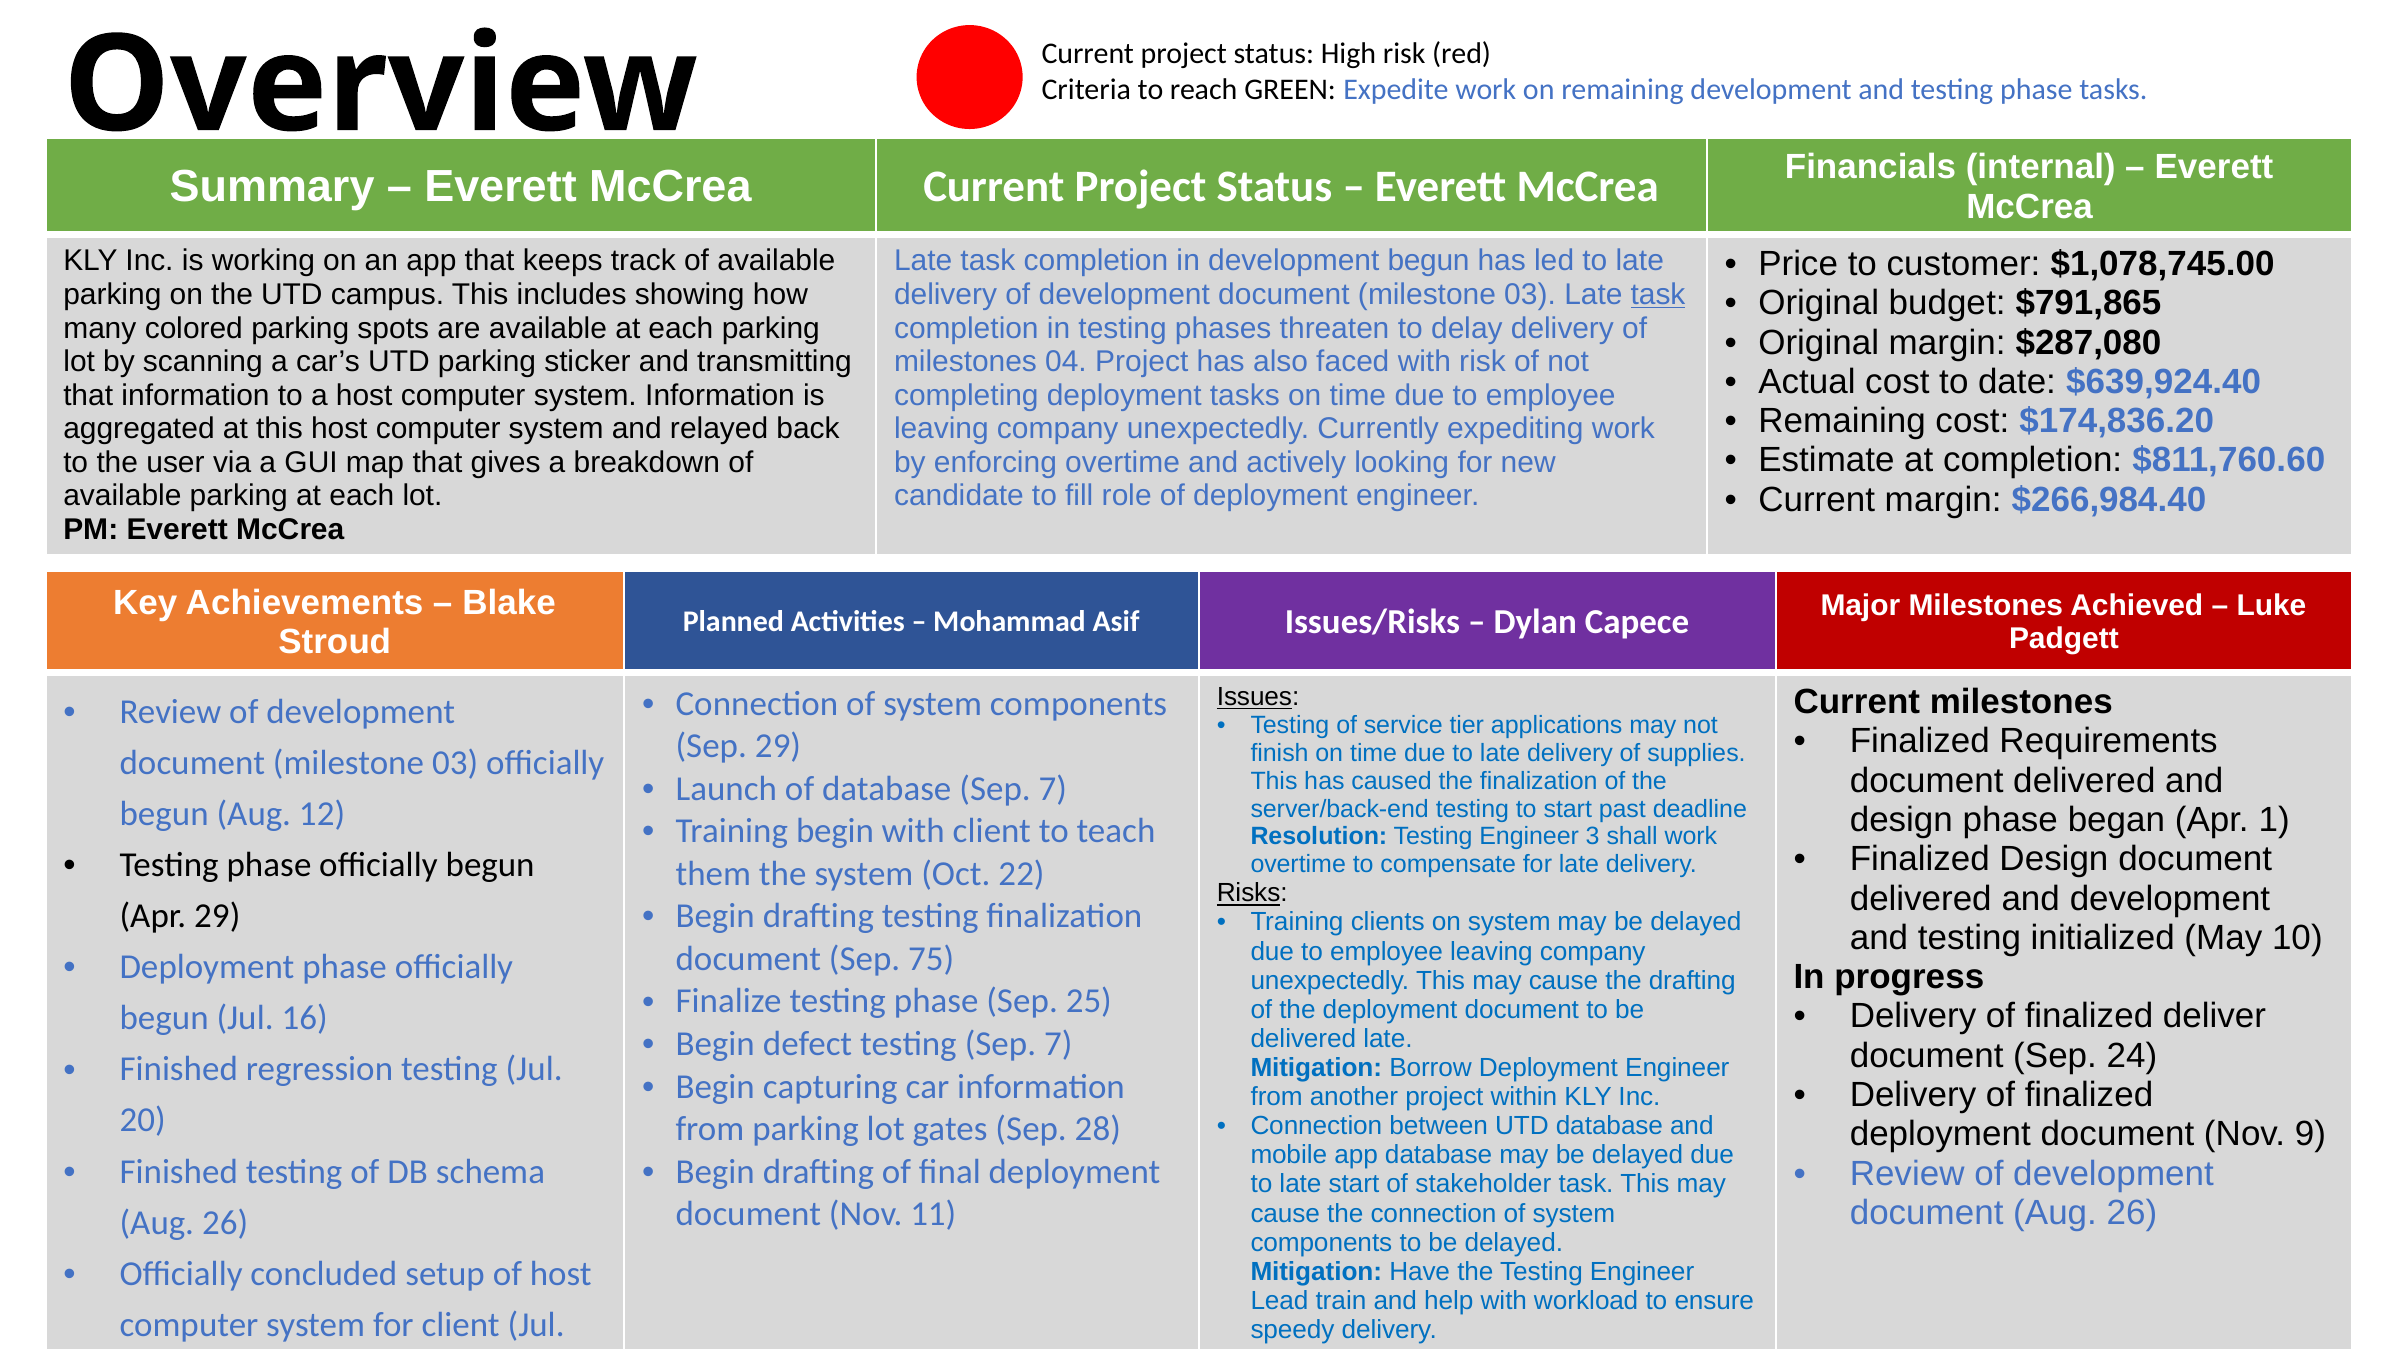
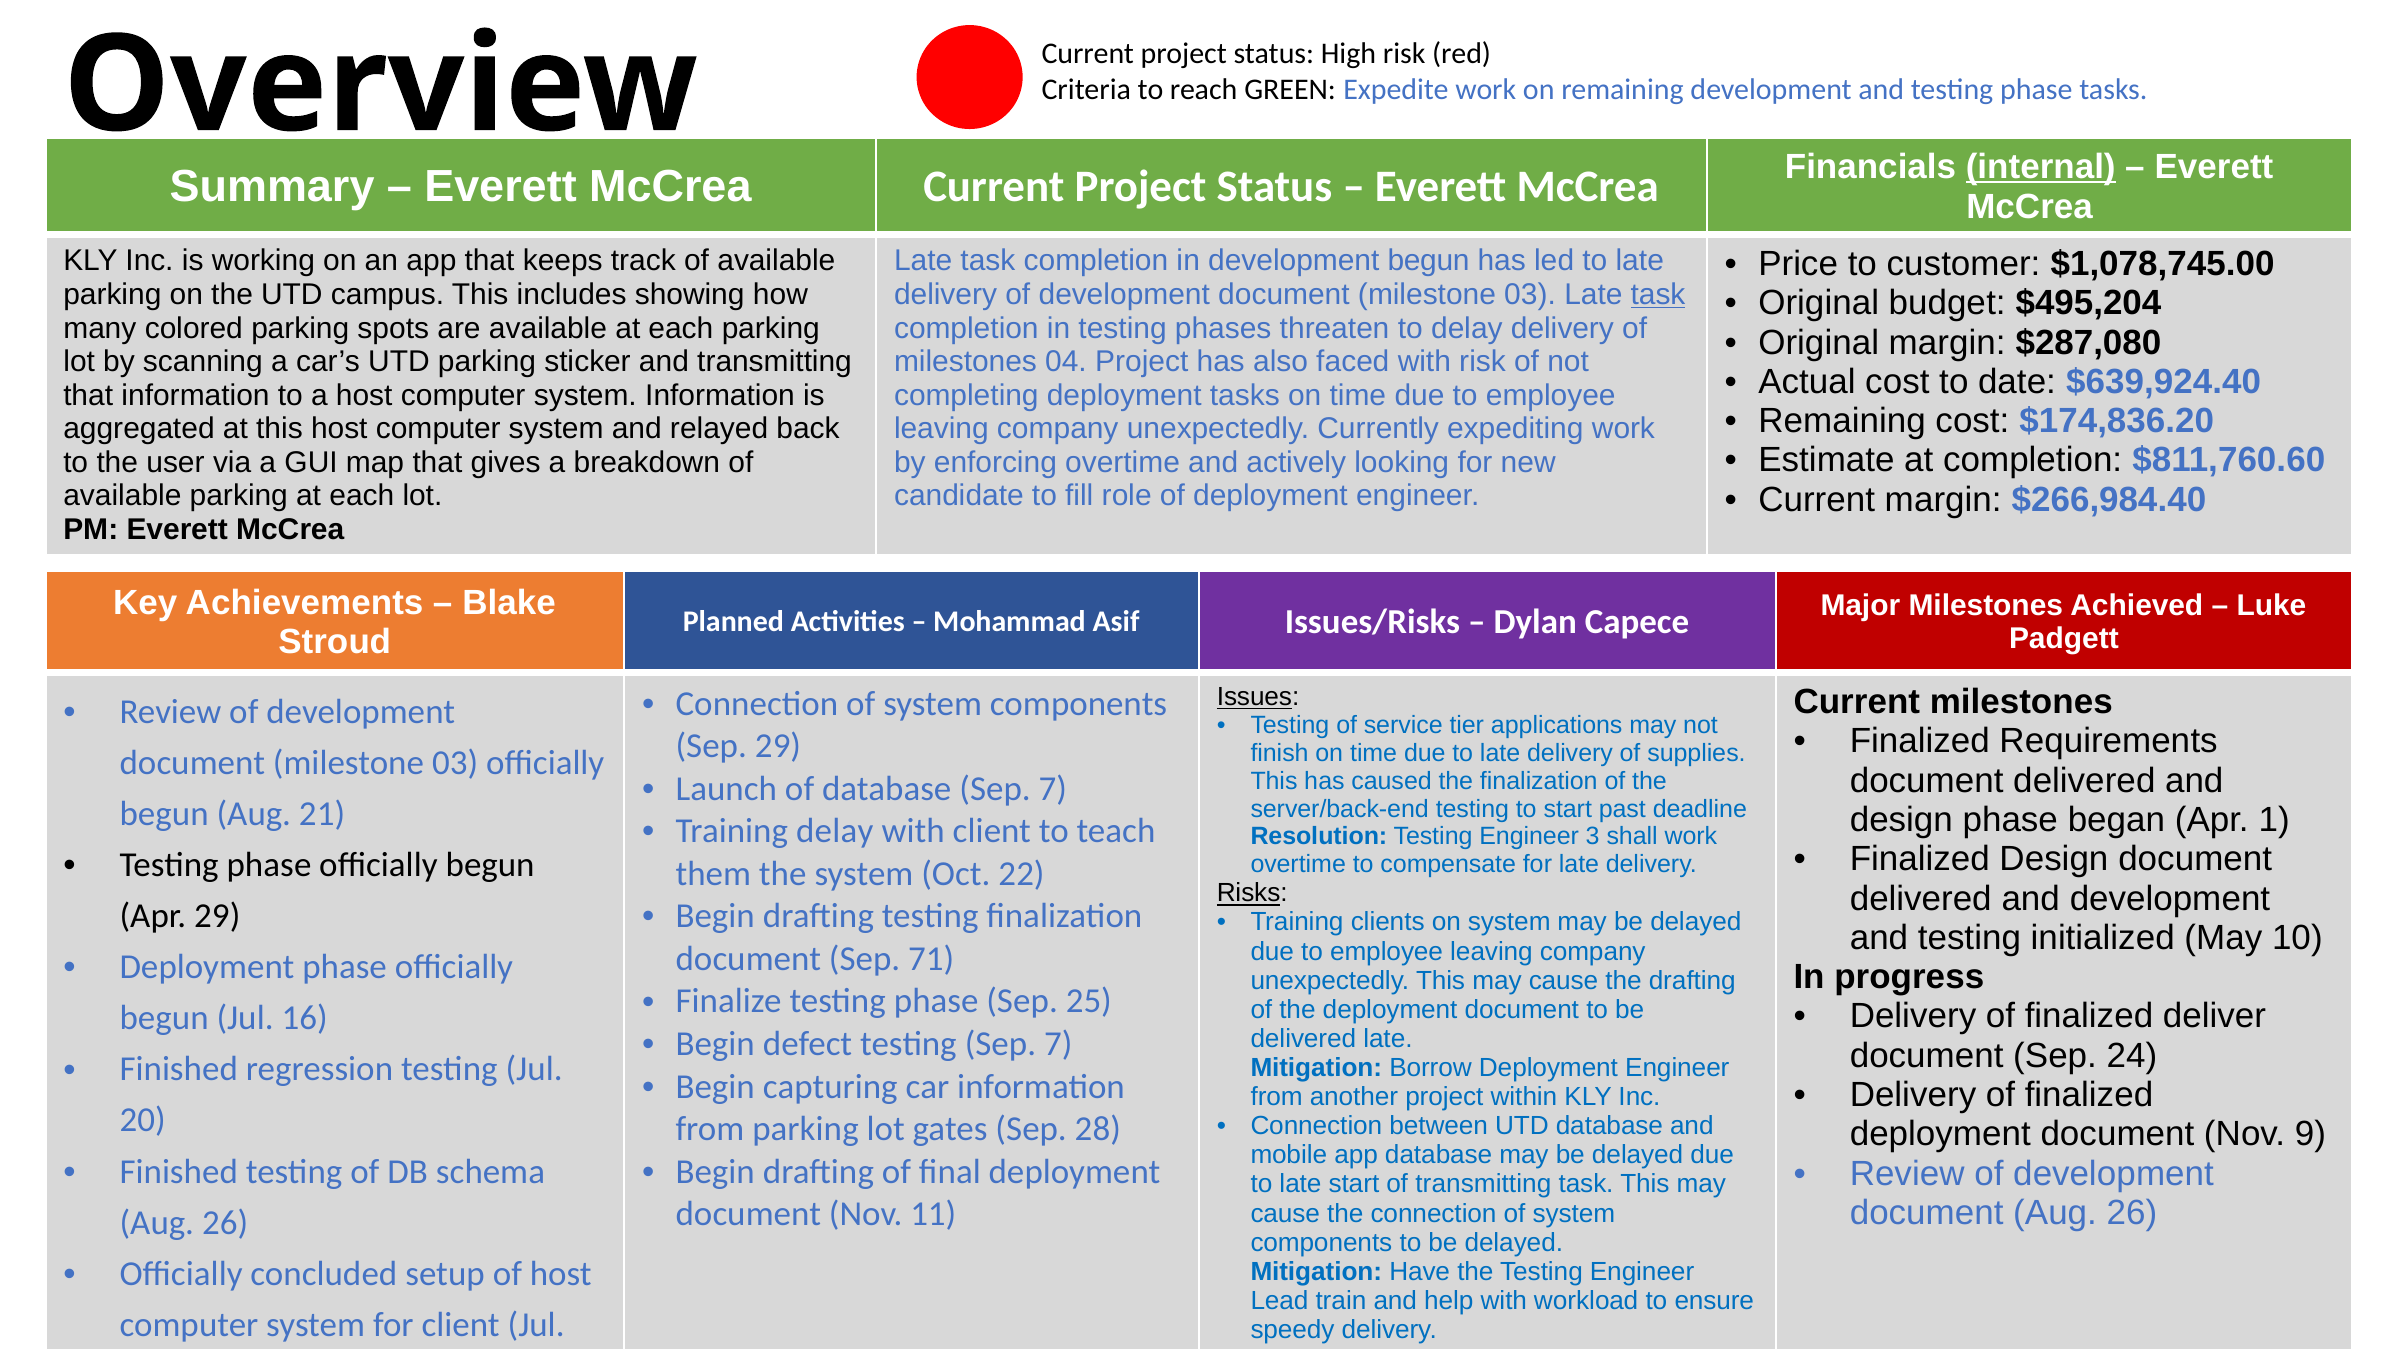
internal underline: none -> present (2041, 167)
$791,865: $791,865 -> $495,204 (2088, 303)
12: 12 -> 21 (322, 814)
Training begin: begin -> delay (835, 831)
75: 75 -> 71 (931, 959)
of stakeholder: stakeholder -> transmitting (1483, 1184)
